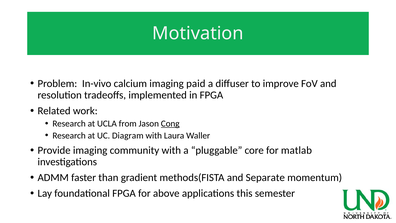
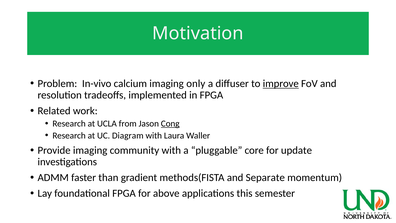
paid: paid -> only (196, 83)
improve underline: none -> present (281, 83)
matlab: matlab -> update (296, 150)
